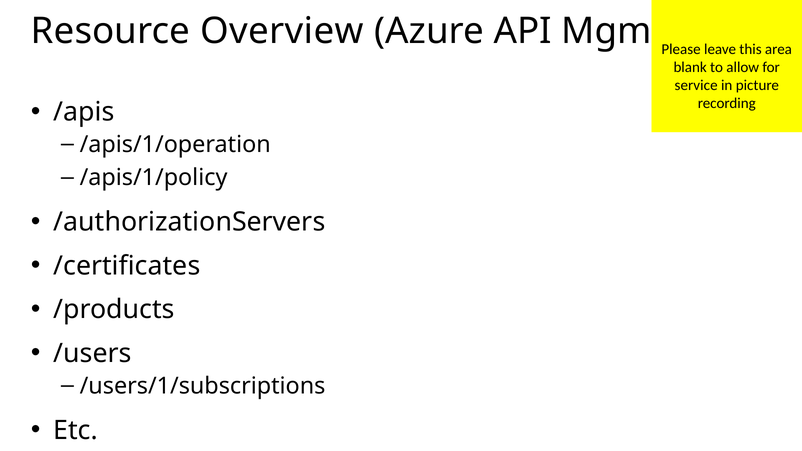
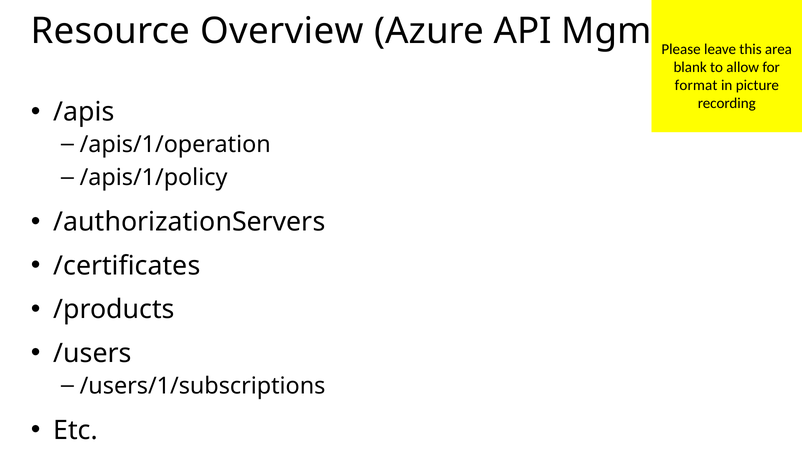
service: service -> format (696, 85)
